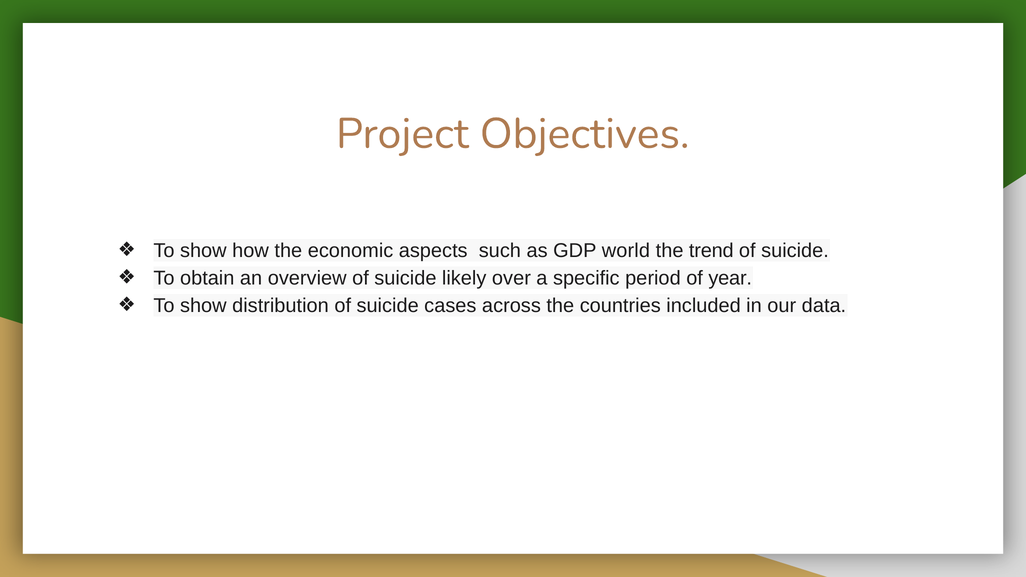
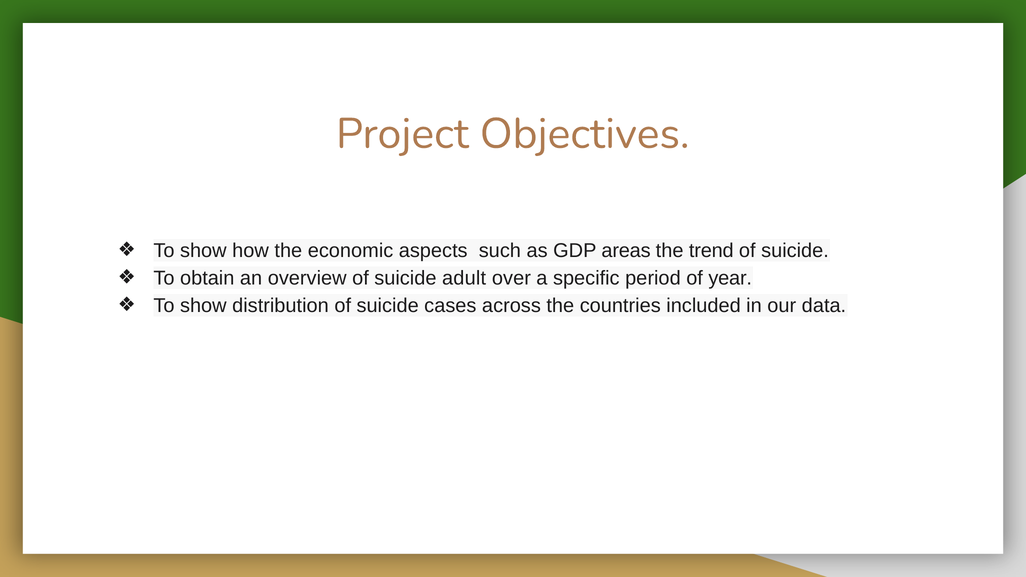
world: world -> areas (626, 251)
likely: likely -> adult (464, 278)
